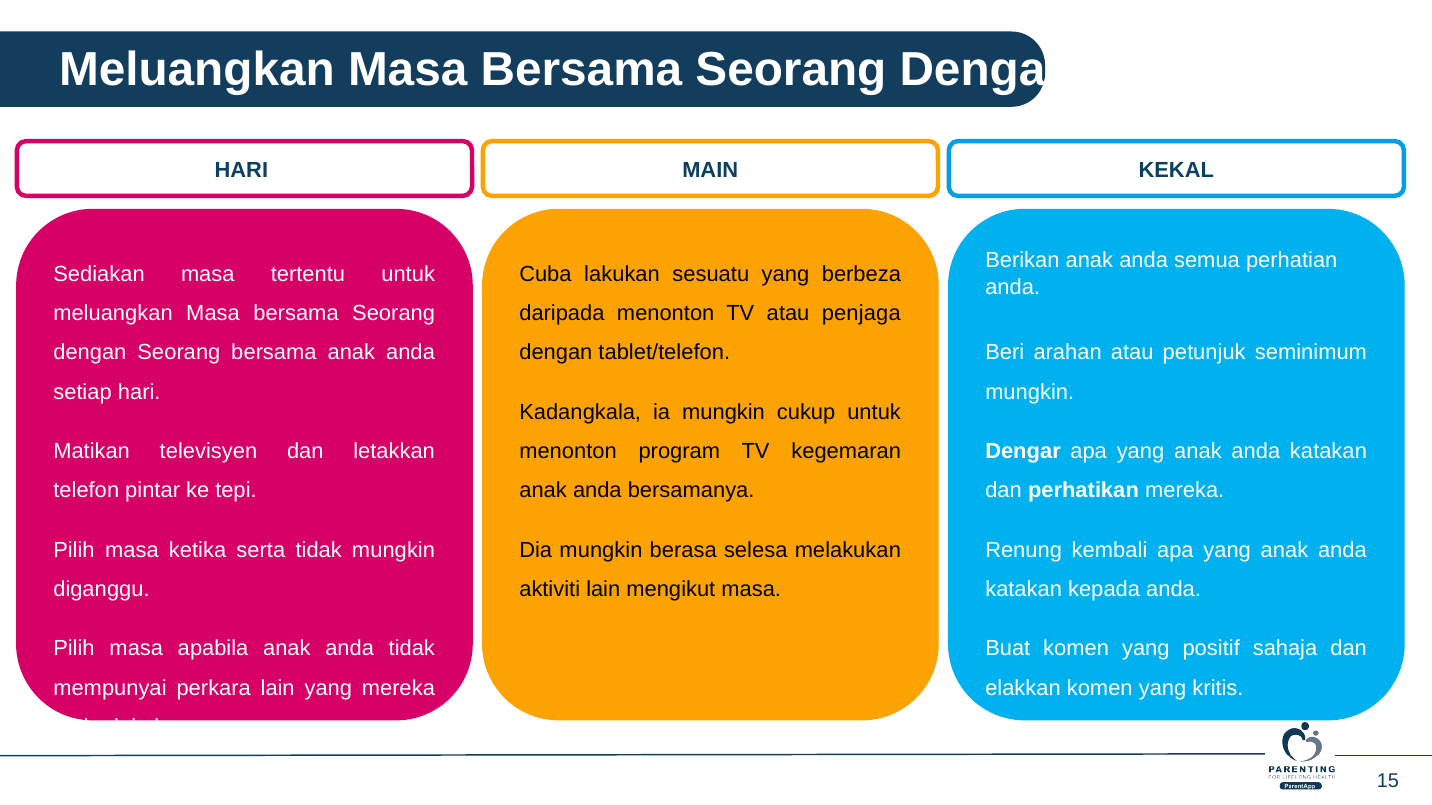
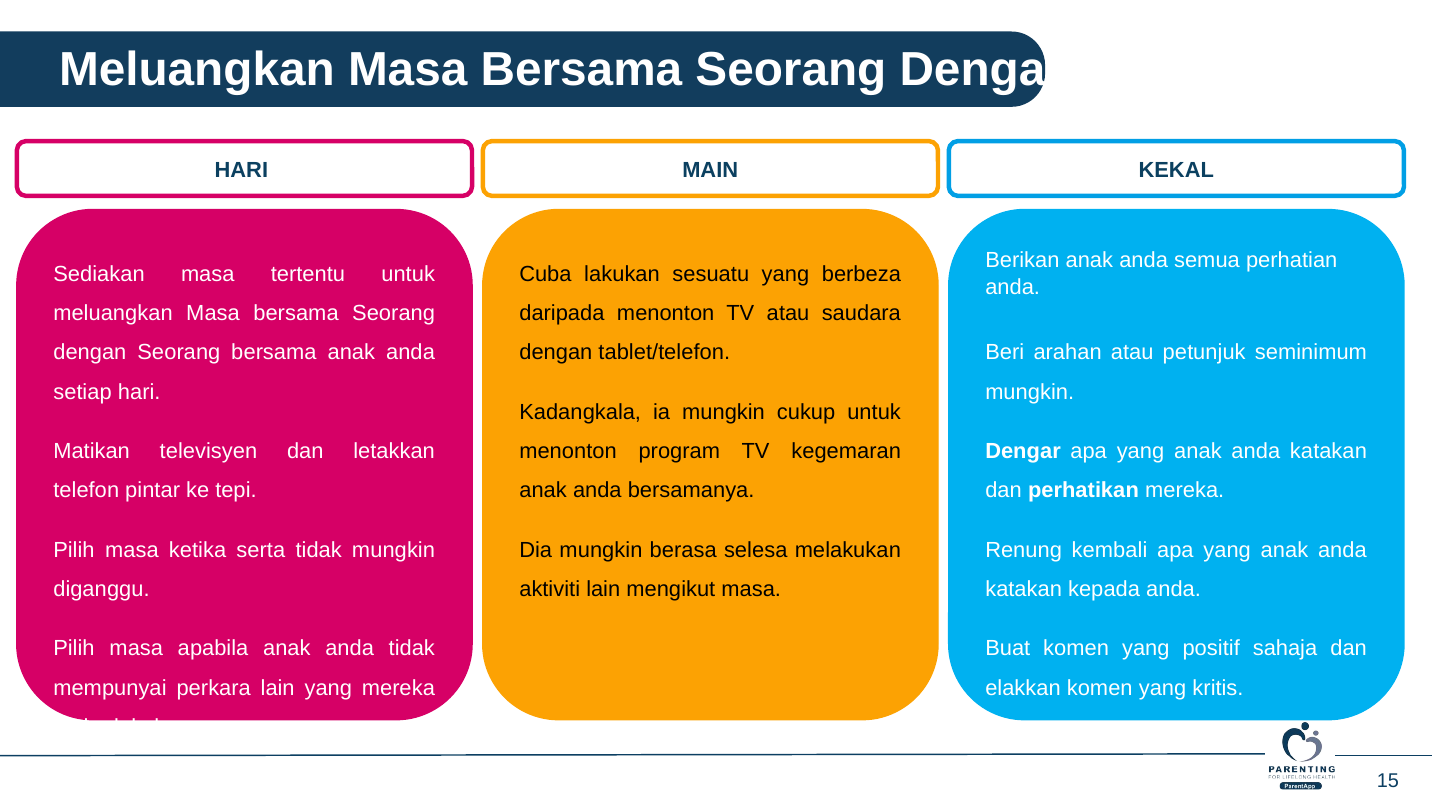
penjaga: penjaga -> saudara (861, 313)
